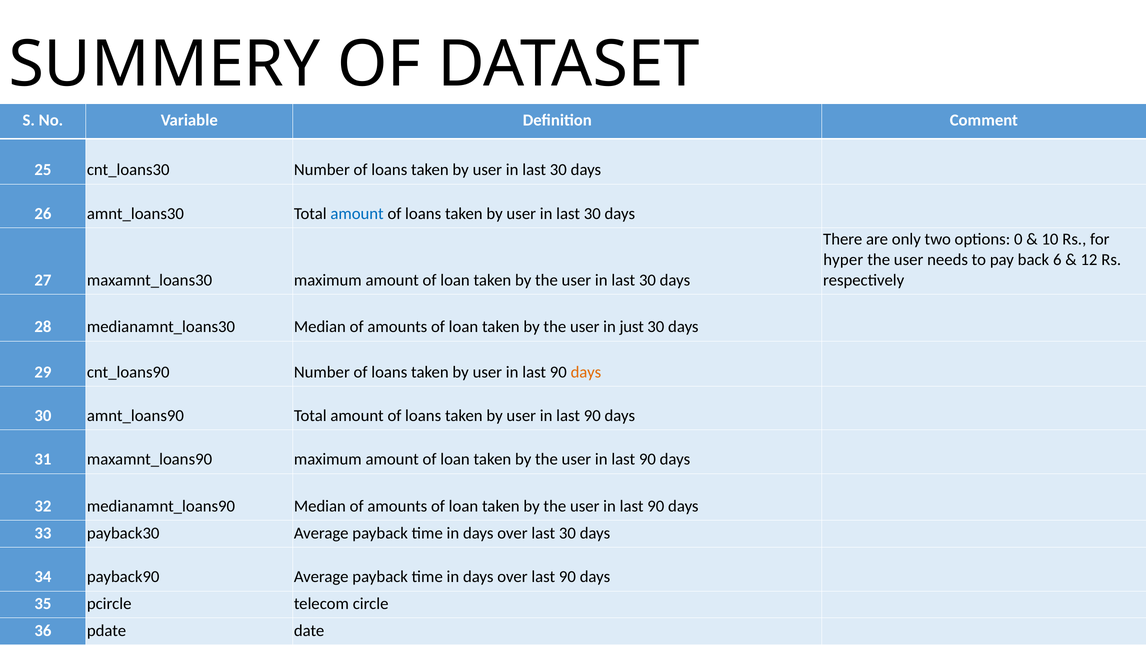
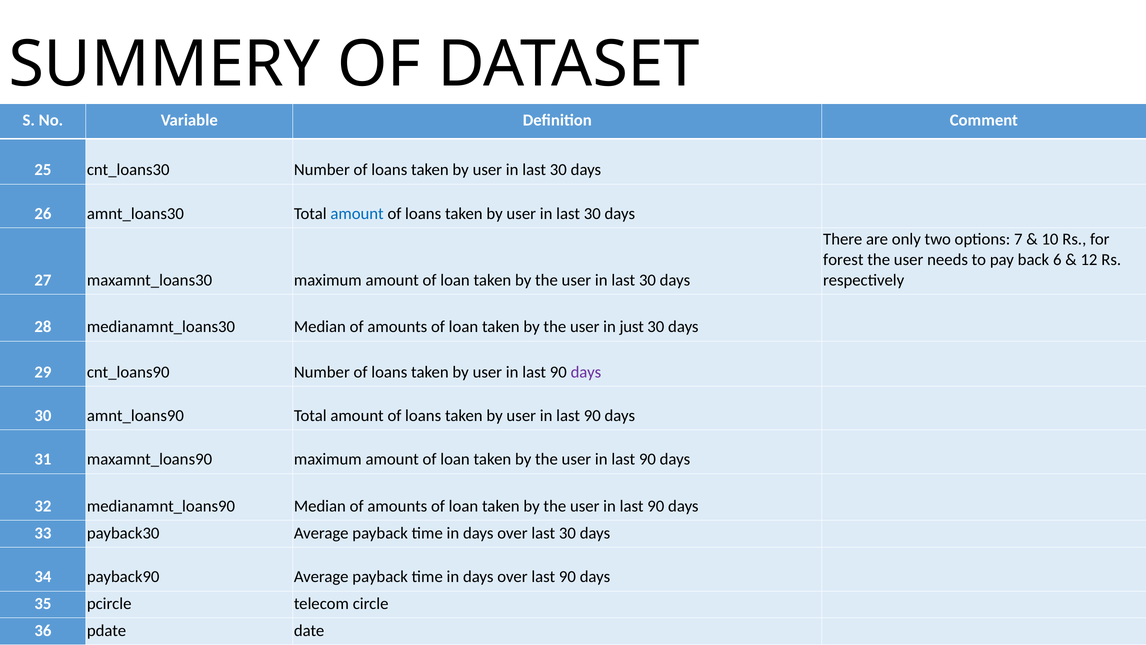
0: 0 -> 7 (1018, 239)
hyper: hyper -> forest (843, 260)
days colour: orange -> purple (586, 372)
